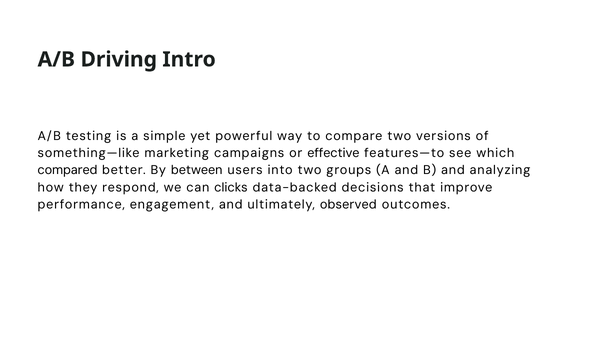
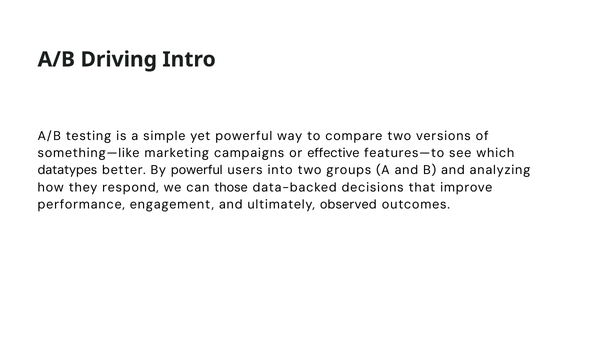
compared: compared -> datatypes (67, 170)
By between: between -> powerful (197, 170)
clicks: clicks -> those (231, 187)
